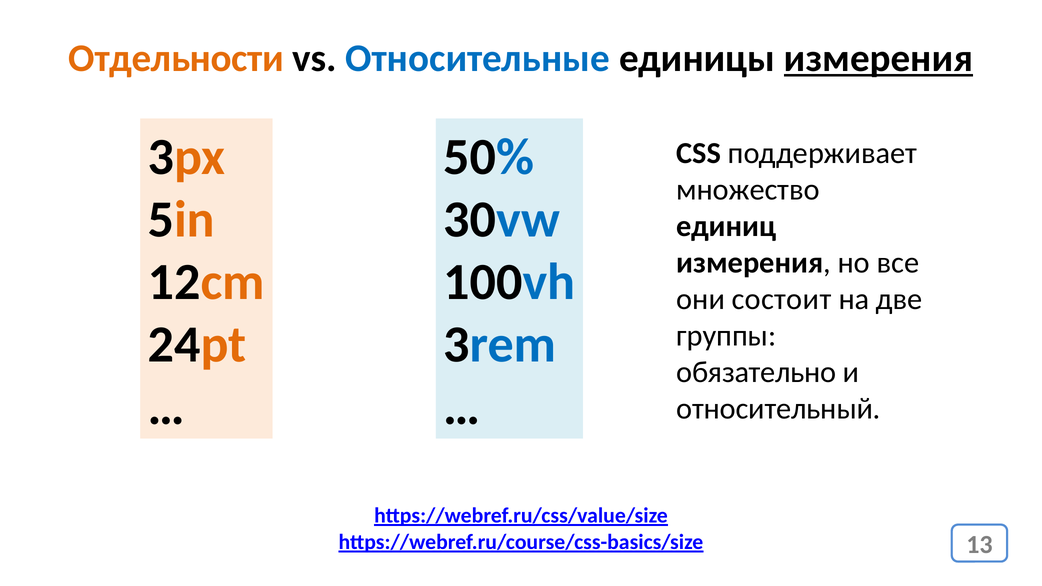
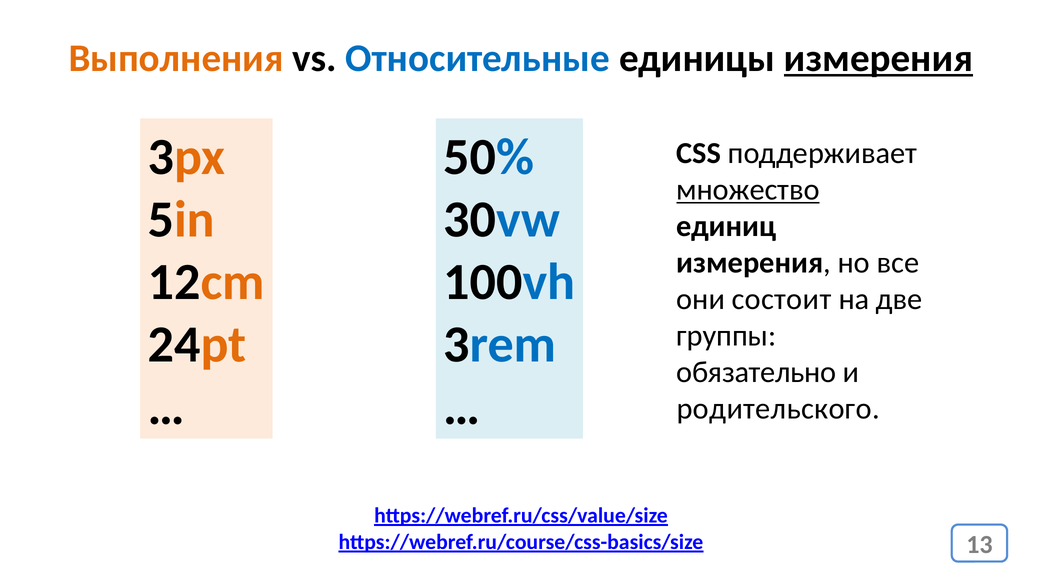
Отдельности: Отдельности -> Выполнения (176, 59)
множество underline: none -> present (748, 190)
относительный: относительный -> родительского (778, 409)
